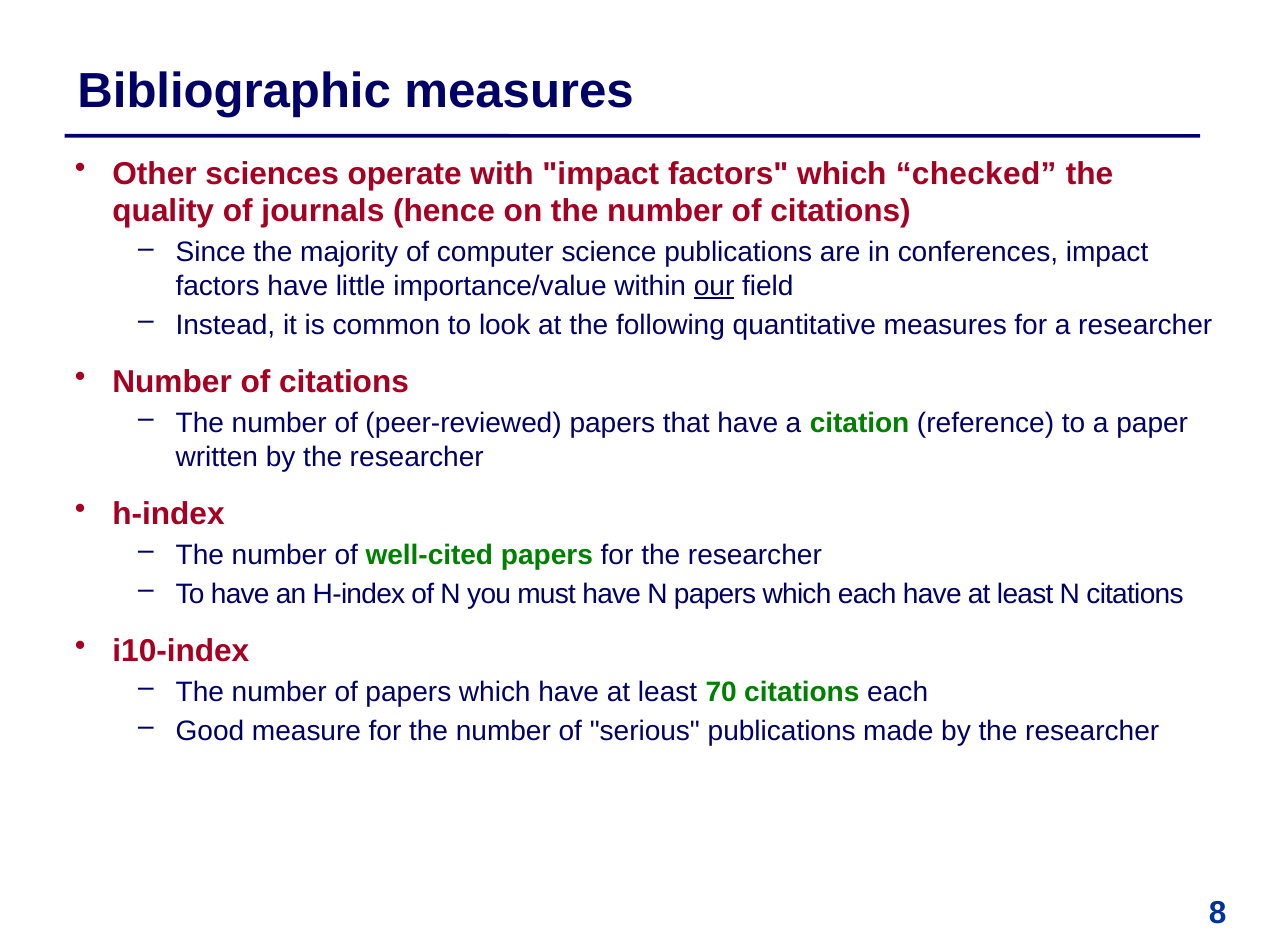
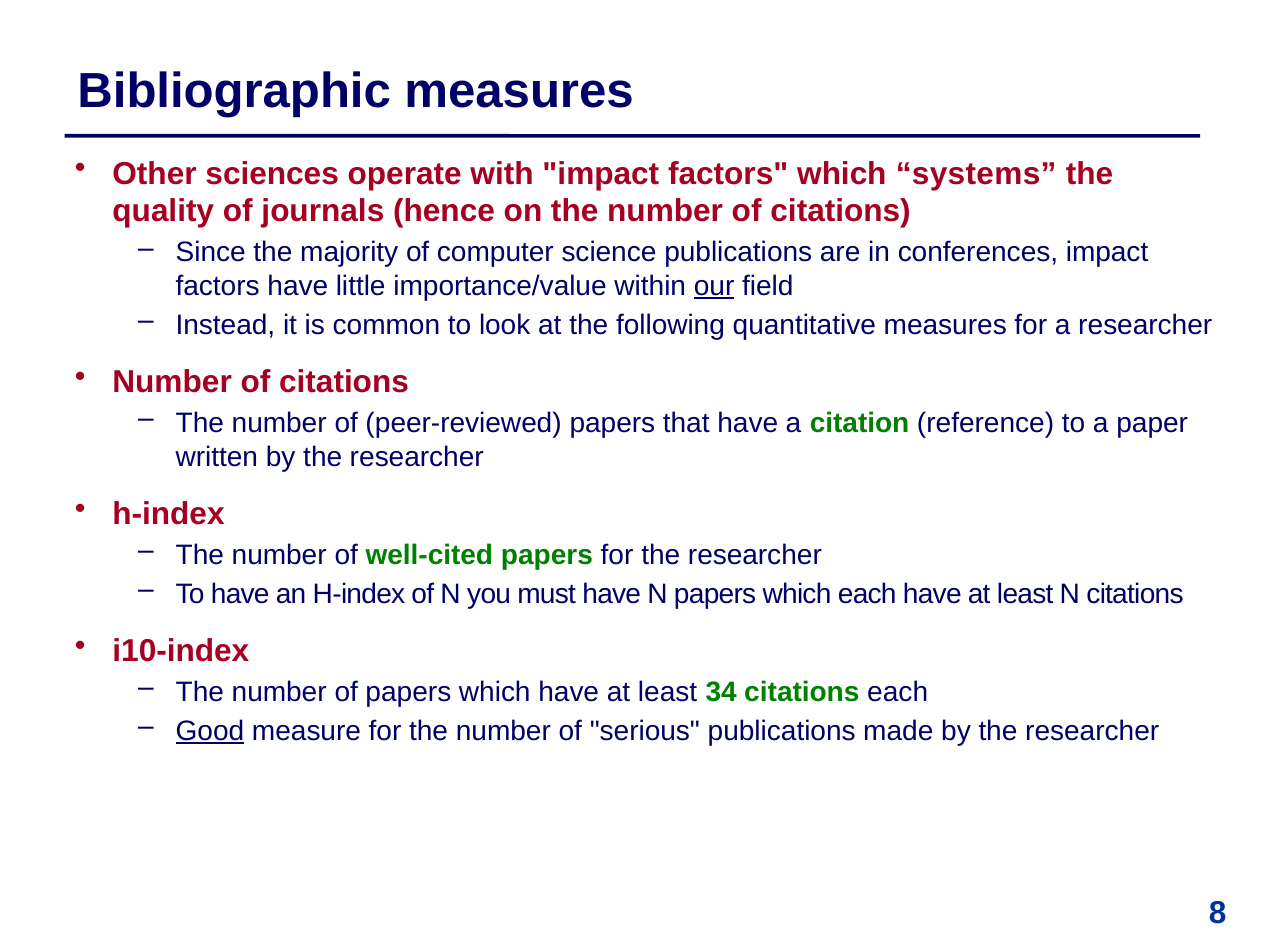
checked: checked -> systems (976, 174)
70: 70 -> 34 (721, 692)
Good underline: none -> present (210, 731)
